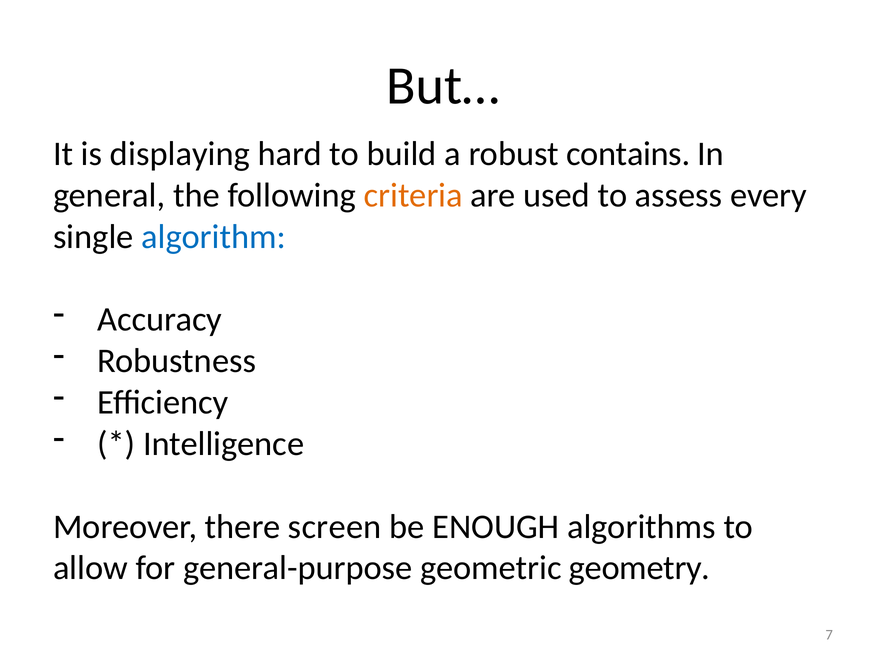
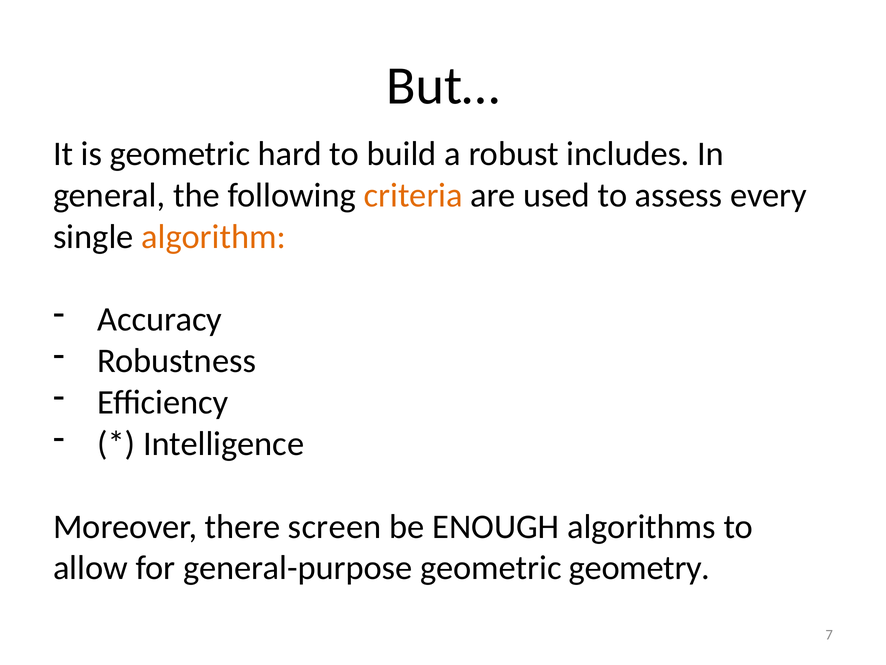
is displaying: displaying -> geometric (180, 154)
contains: contains -> includes (628, 154)
algorithm colour: blue -> orange (214, 237)
